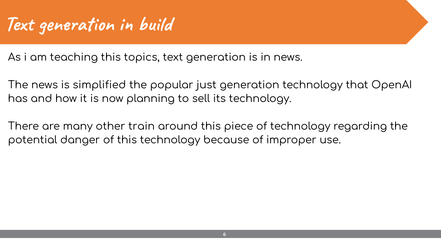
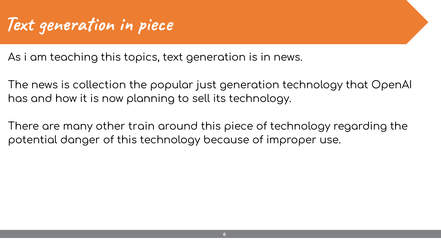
in build: build -> piece (155, 24)
simplified: simplified -> collection (99, 85)
